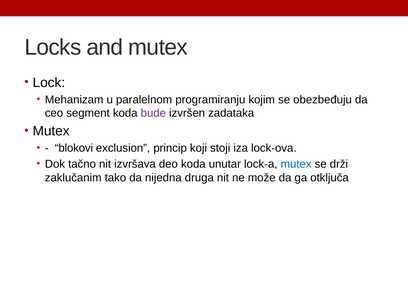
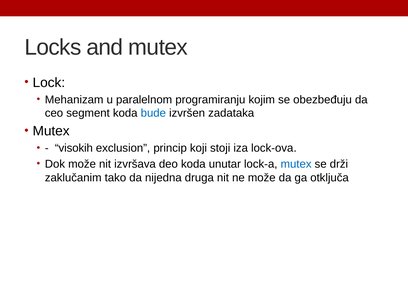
bude colour: purple -> blue (153, 113)
blokovi: blokovi -> visokih (74, 148)
Dok tačno: tačno -> može (82, 164)
